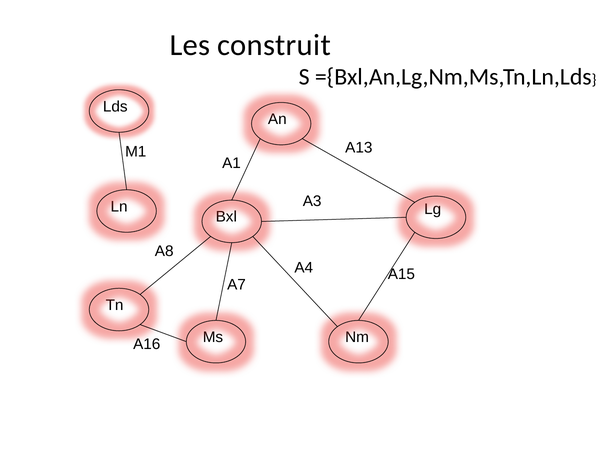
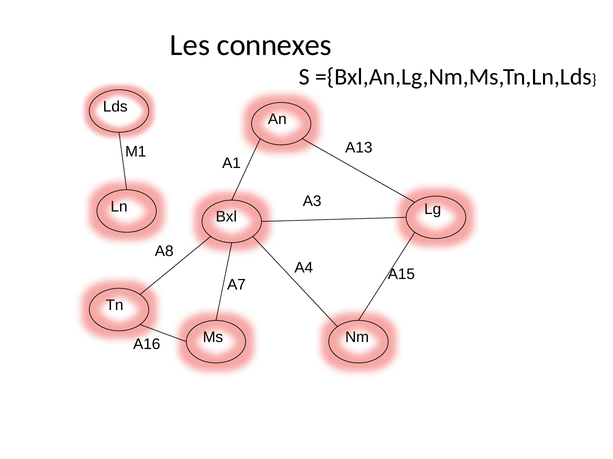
construit: construit -> connexes (274, 45)
